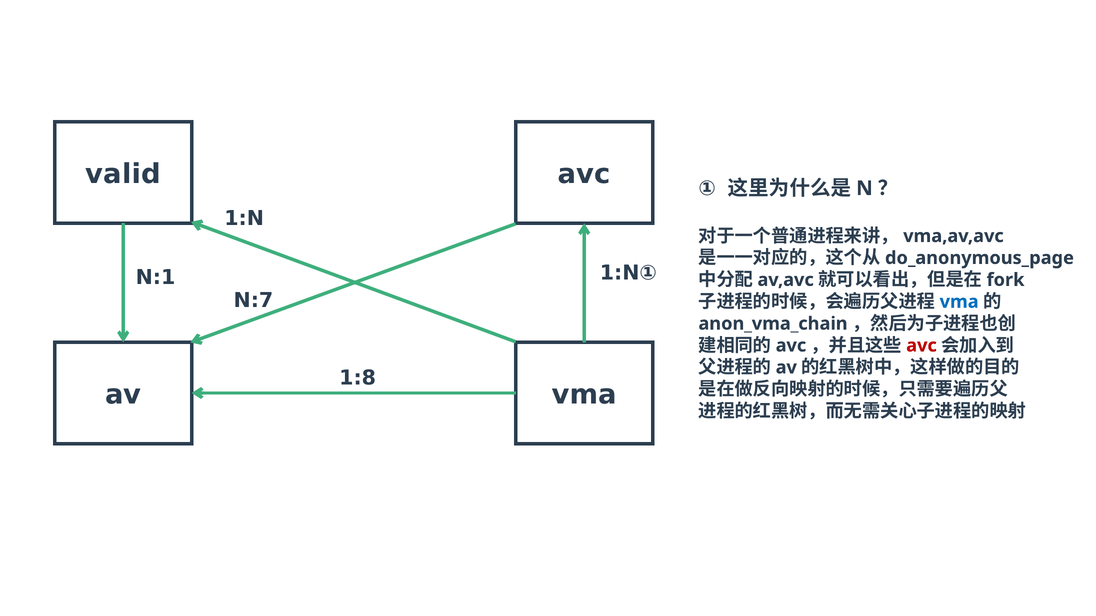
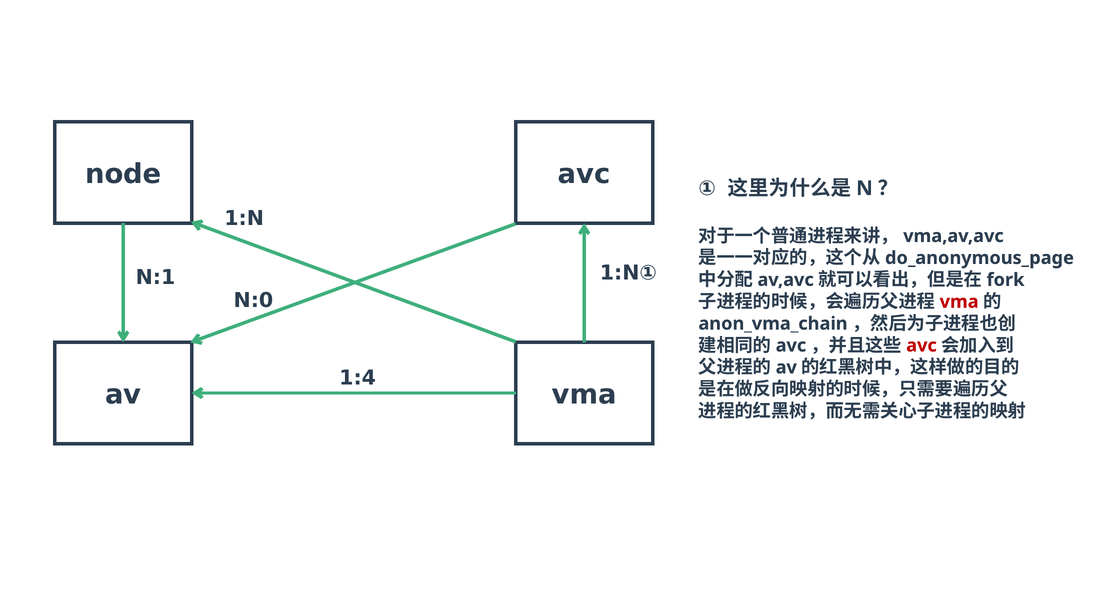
valid: valid -> node (123, 175)
N:7: N:7 -> N:0 (253, 301)
vma colour: blue -> red (959, 302)
1:8: 1:8 -> 1:4 (358, 378)
